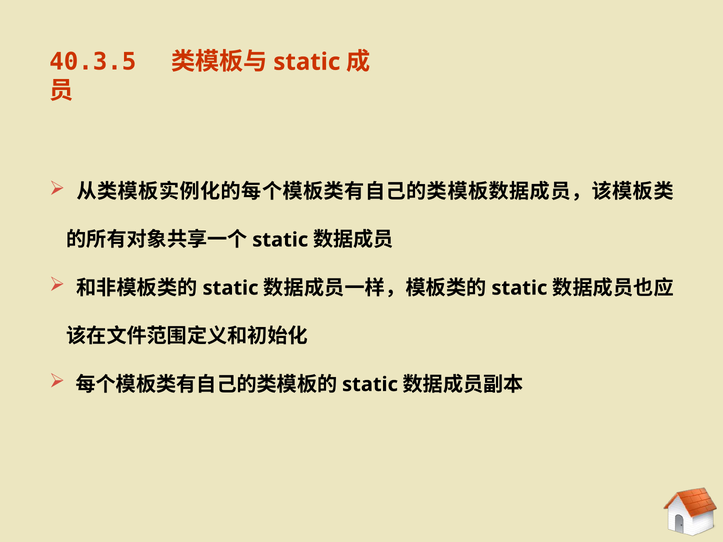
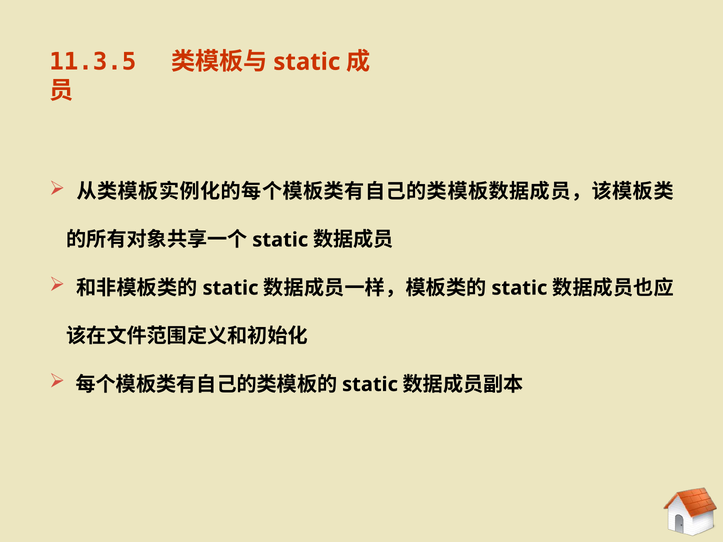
40.3.5: 40.3.5 -> 11.3.5 (93, 62)
